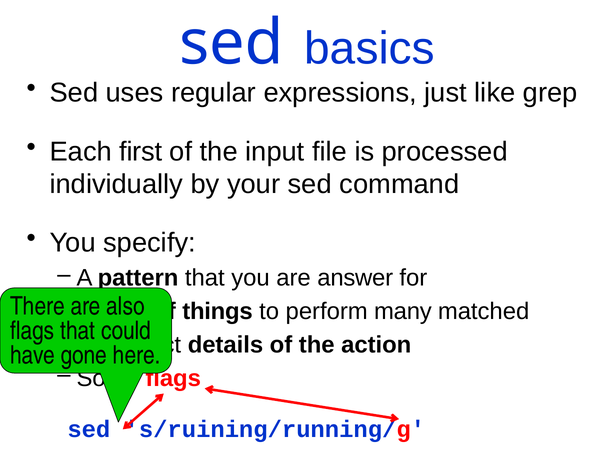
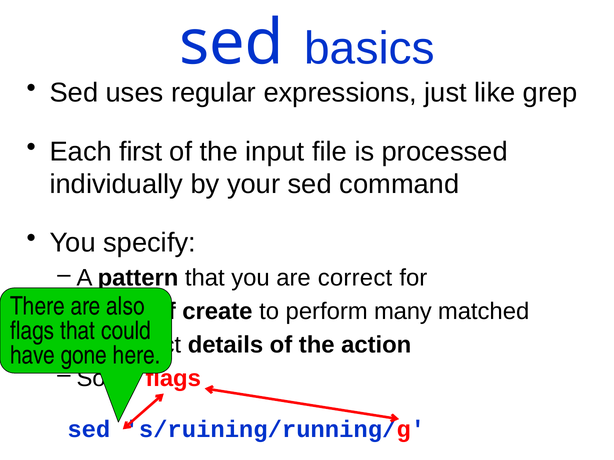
answer: answer -> correct (355, 278)
things: things -> create (217, 312)
